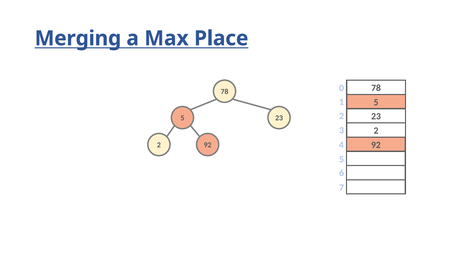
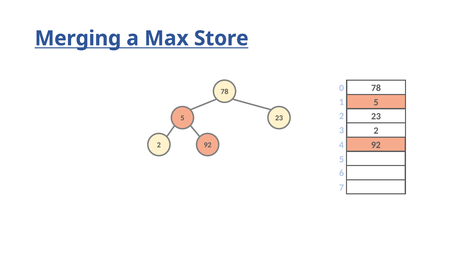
Place: Place -> Store (221, 38)
